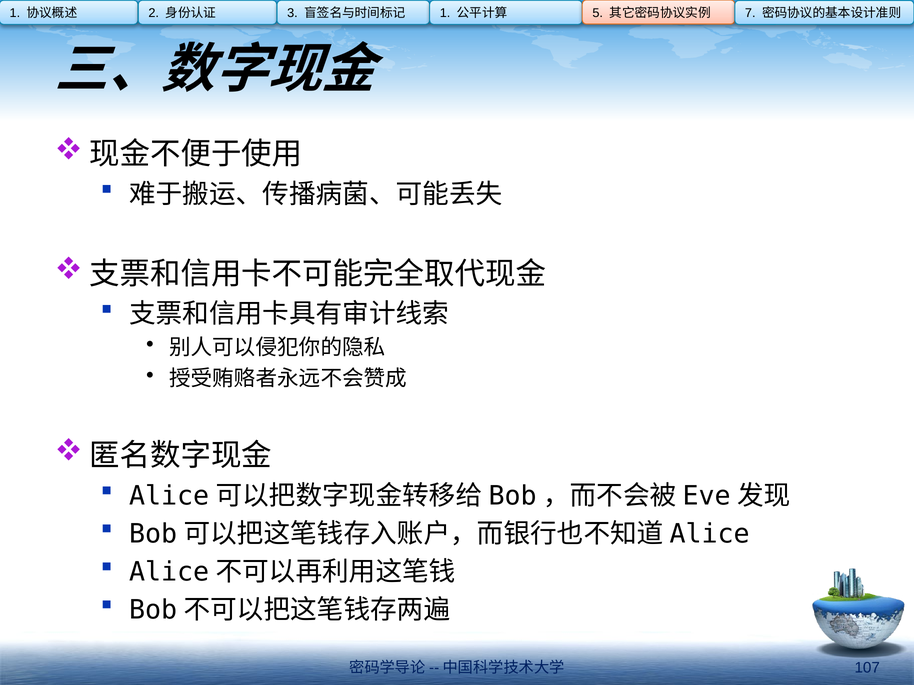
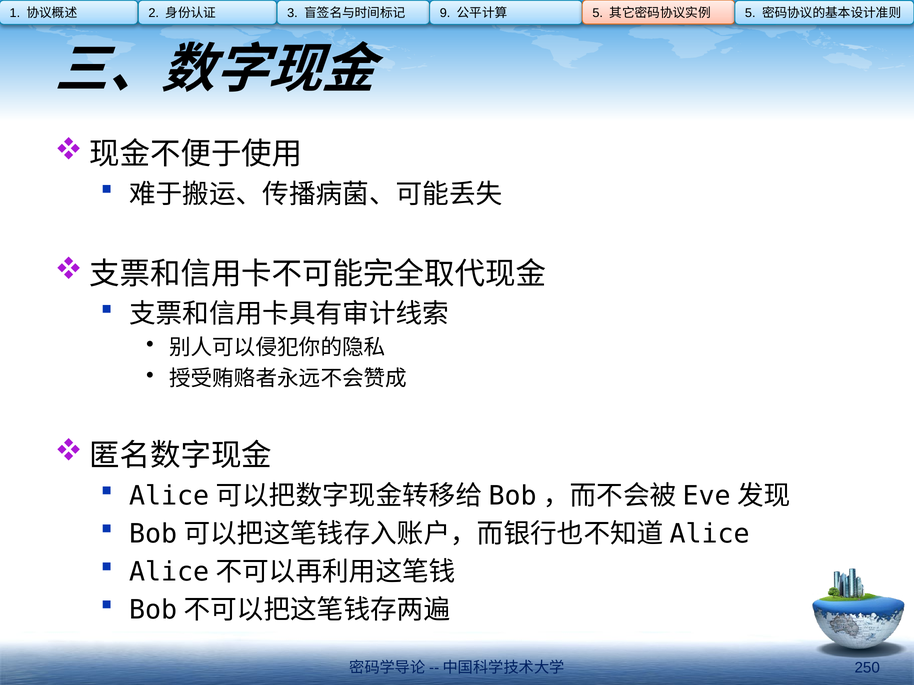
1: 1 -> 9 (445, 13)
7: 7 -> 5 (750, 13)
107: 107 -> 250 (867, 668)
